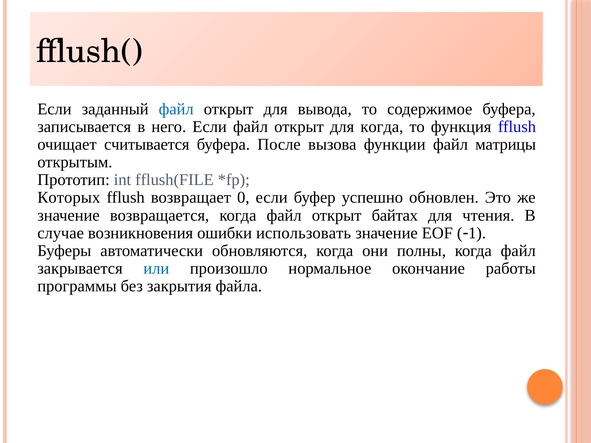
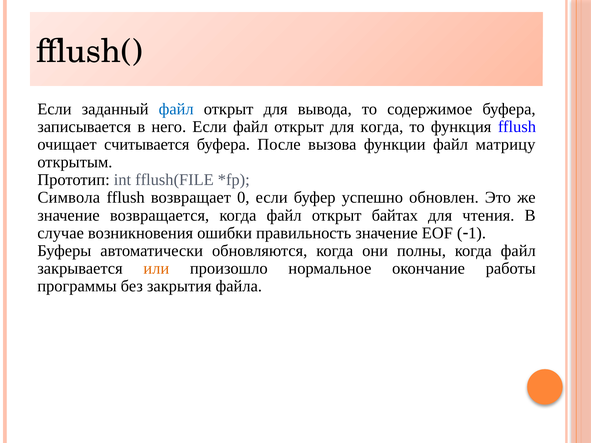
матрицы: матрицы -> матрицу (505, 144)
Которых: Которых -> Символа (69, 198)
использовать: использовать -> правильность (304, 233)
или colour: blue -> orange (156, 269)
